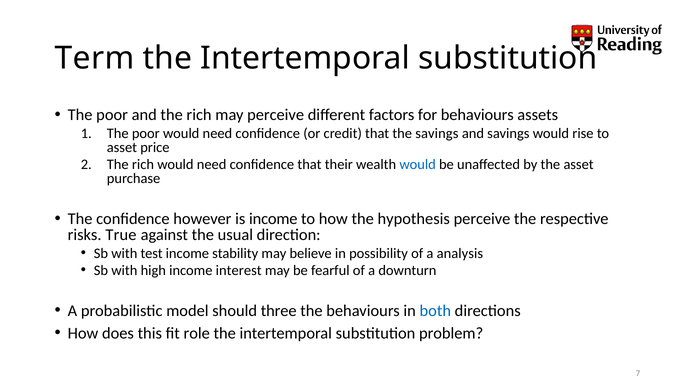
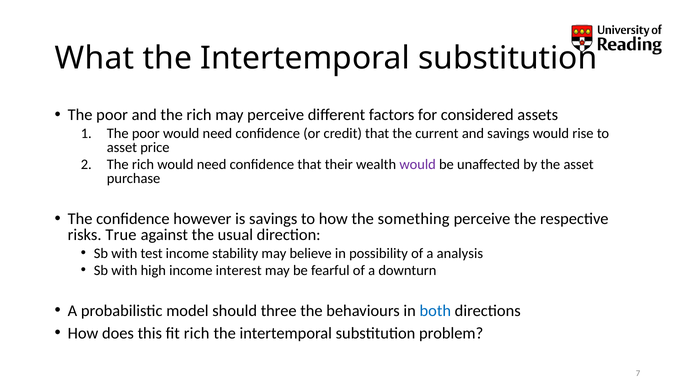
Term: Term -> What (95, 58)
for behaviours: behaviours -> considered (477, 115)
the savings: savings -> current (437, 133)
would colour: blue -> purple (418, 165)
is income: income -> savings (273, 219)
hypothesis: hypothesis -> something (414, 219)
fit role: role -> rich (197, 333)
